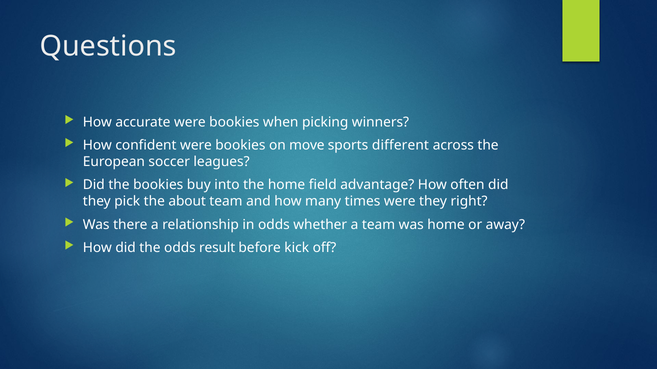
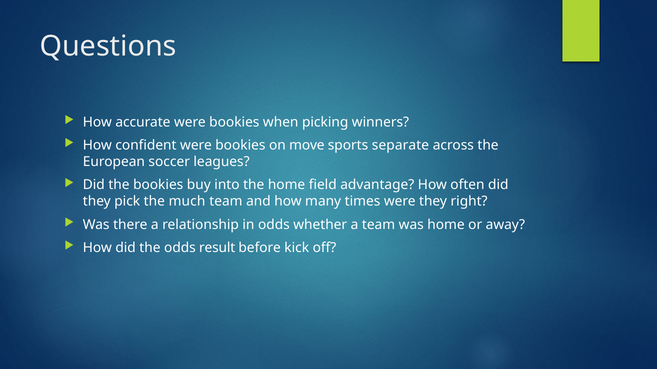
different: different -> separate (400, 146)
about: about -> much (187, 202)
